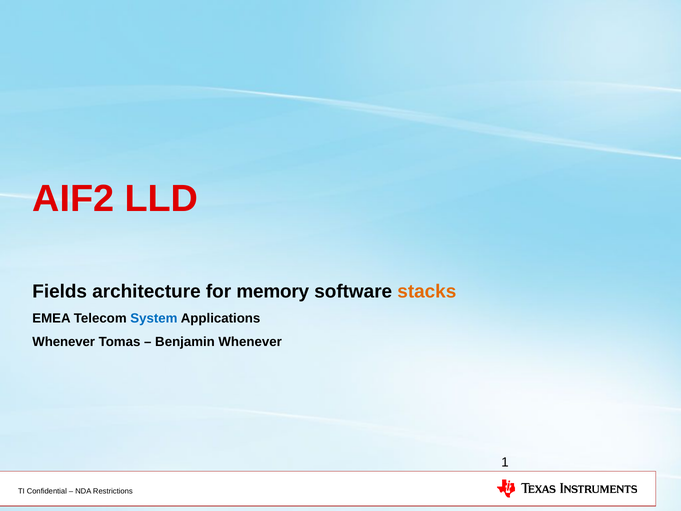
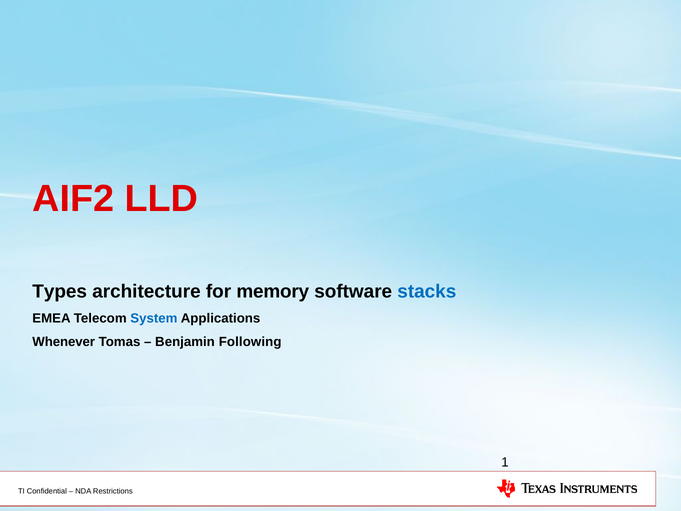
Fields: Fields -> Types (60, 292)
stacks colour: orange -> blue (427, 292)
Benjamin Whenever: Whenever -> Following (250, 341)
